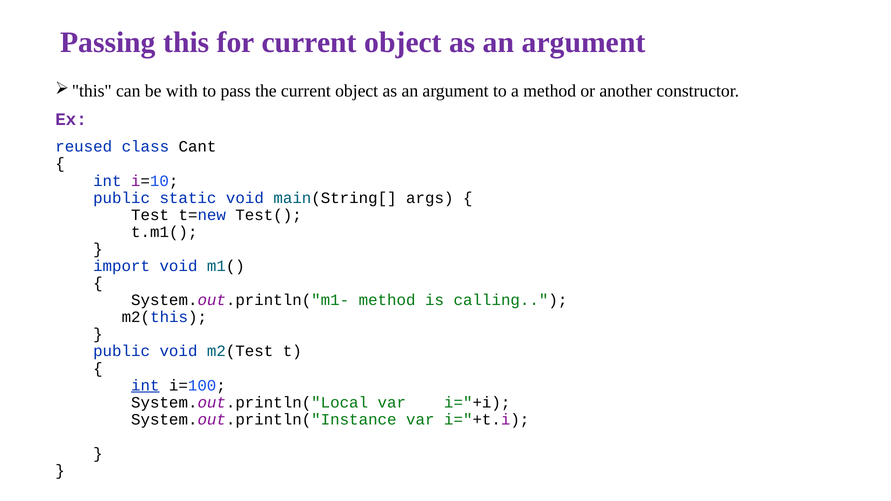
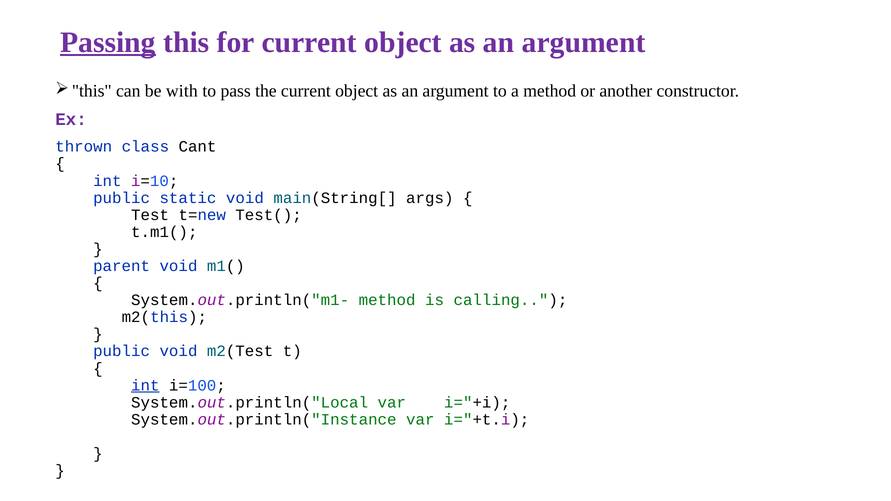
Passing underline: none -> present (108, 42)
reused: reused -> thrown (84, 147)
import: import -> parent (122, 266)
